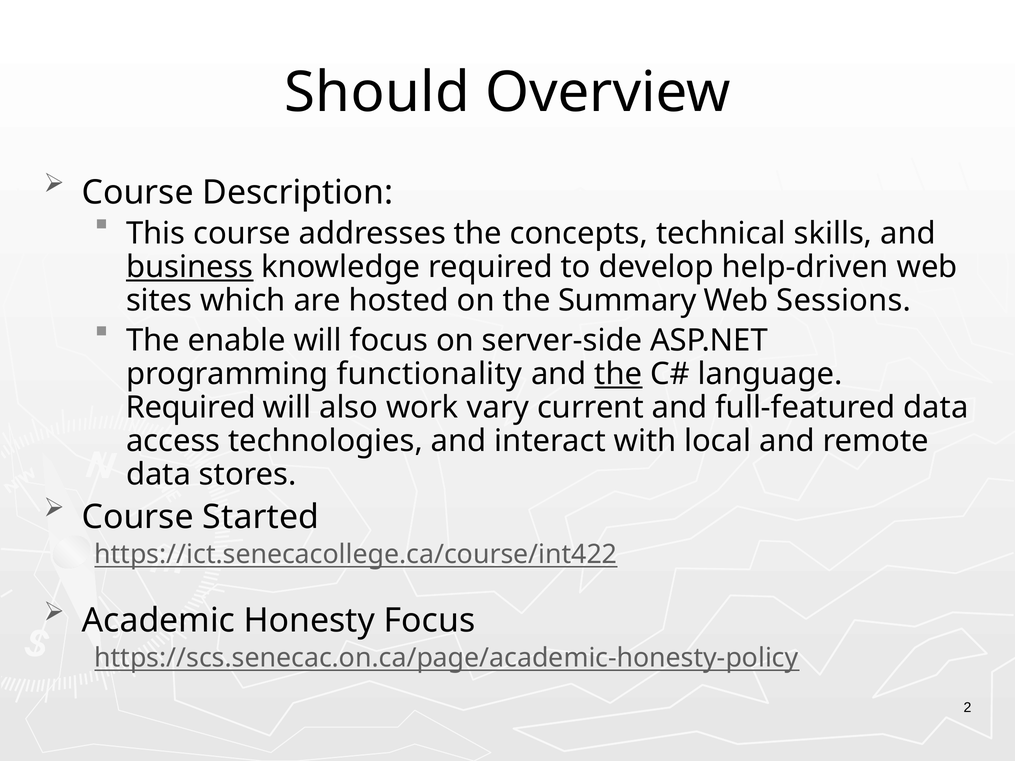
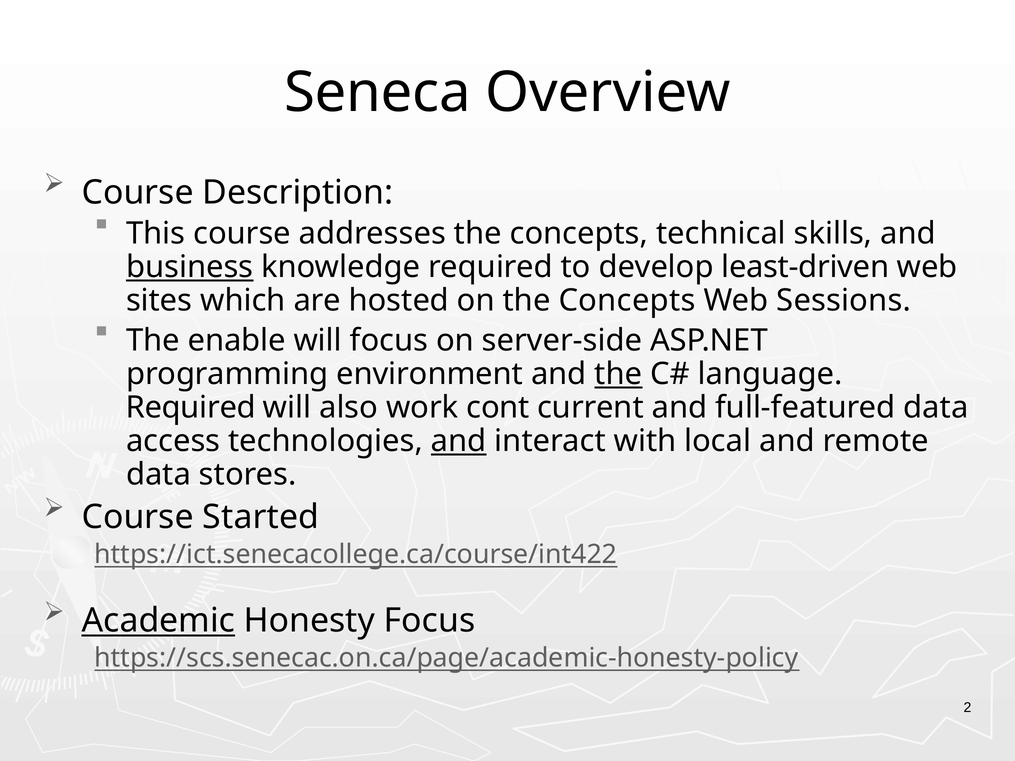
Should: Should -> Seneca (377, 93)
help-driven: help-driven -> least-driven (805, 267)
on the Summary: Summary -> Concepts (627, 301)
functionality: functionality -> environment (430, 374)
vary: vary -> cont (498, 408)
and underline: none -> present (459, 441)
Academic underline: none -> present (158, 621)
